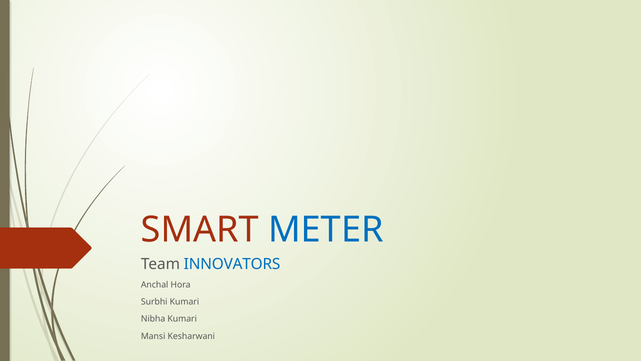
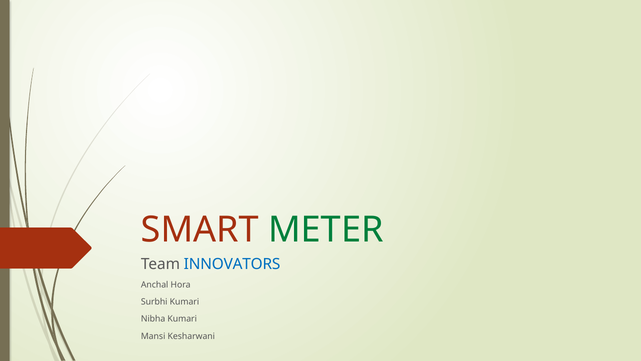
METER colour: blue -> green (326, 230)
